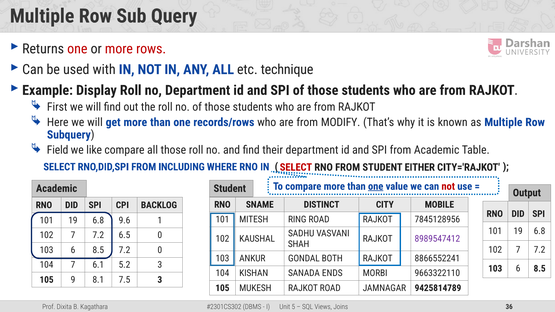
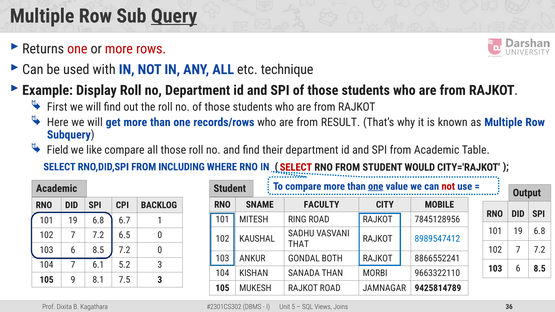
Query underline: none -> present (174, 16)
MODIFY: MODIFY -> RESULT (341, 122)
EITHER: EITHER -> WOULD (420, 167)
DISTINCT: DISTINCT -> FACULTY (322, 205)
9.6: 9.6 -> 6.7 (124, 221)
8989547412 colour: purple -> blue (437, 239)
SHAH: SHAH -> THAT (299, 244)
SANADA ENDS: ENDS -> THAN (332, 273)
